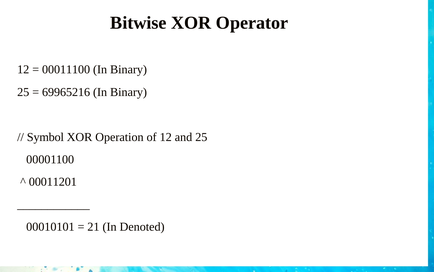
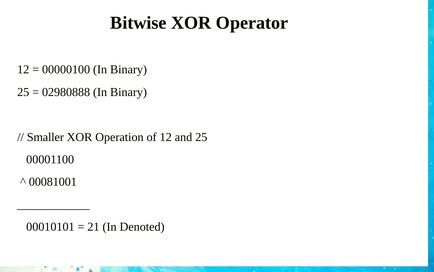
00011100: 00011100 -> 00000100 (66, 70)
69965216: 69965216 -> 02980888 (66, 92)
Symbol: Symbol -> Smaller (45, 137)
00011201: 00011201 -> 00081001 (53, 182)
